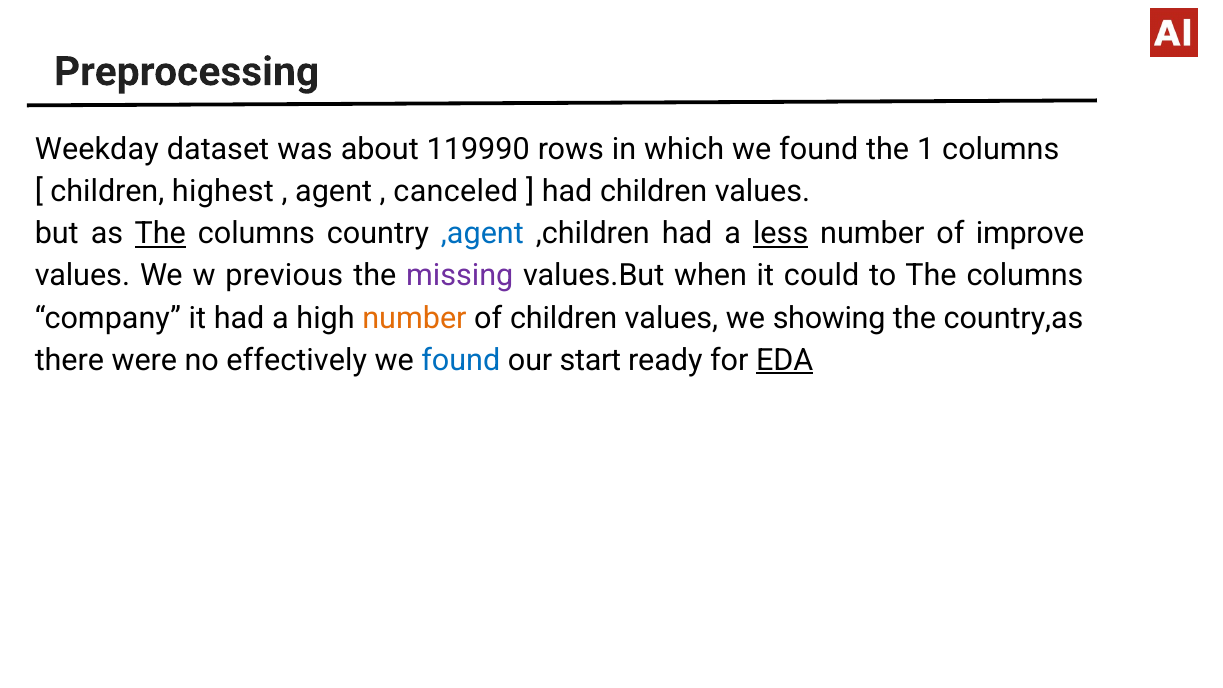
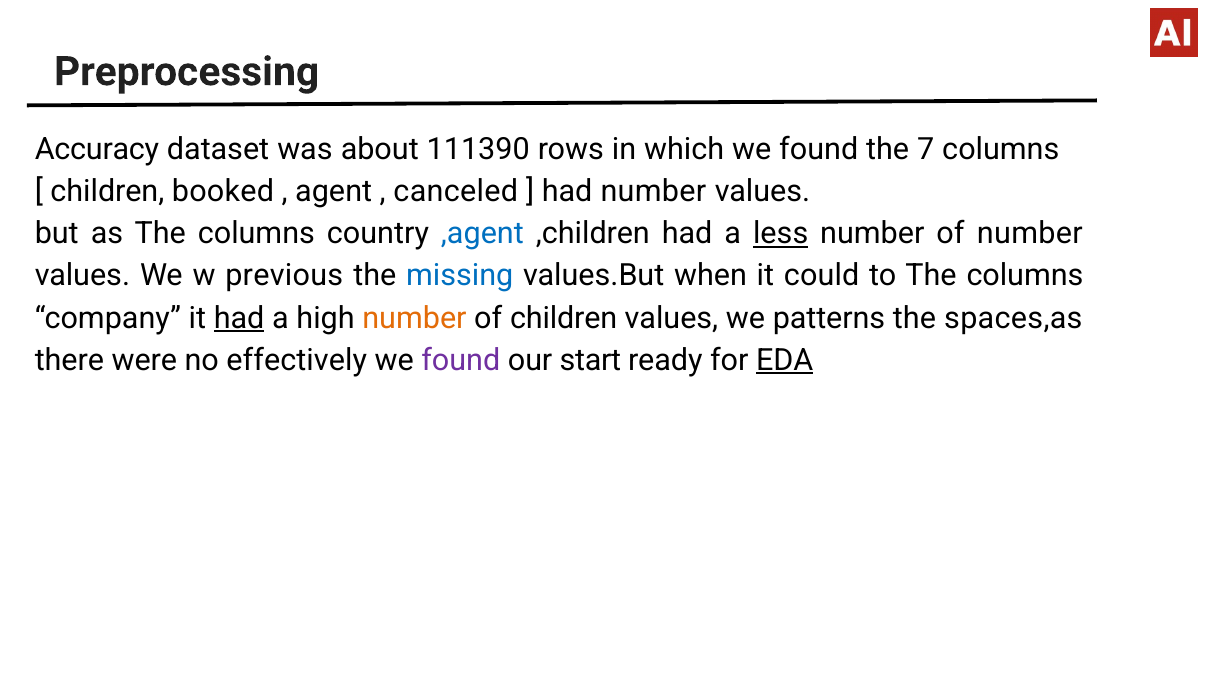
Weekday: Weekday -> Accuracy (97, 149)
119990: 119990 -> 111390 (478, 149)
1: 1 -> 7 (926, 149)
highest: highest -> booked (223, 192)
had children: children -> number (653, 192)
The underline: present -> none (160, 234)
of improve: improve -> number (1030, 234)
missing colour: purple -> blue (460, 276)
had underline: none -> present (239, 318)
showing: showing -> patterns (829, 318)
country,as: country,as -> spaces,as (1013, 318)
found colour: blue -> purple (461, 360)
